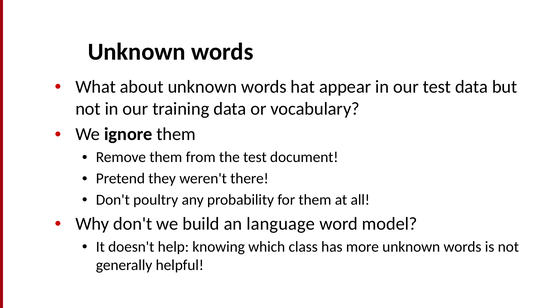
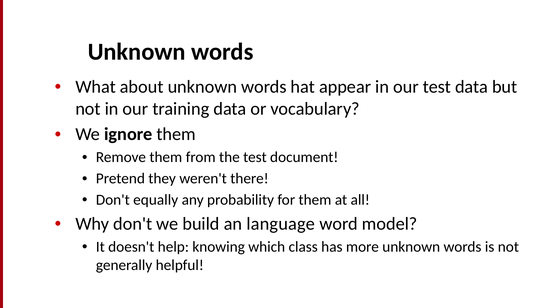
poultry: poultry -> equally (156, 200)
